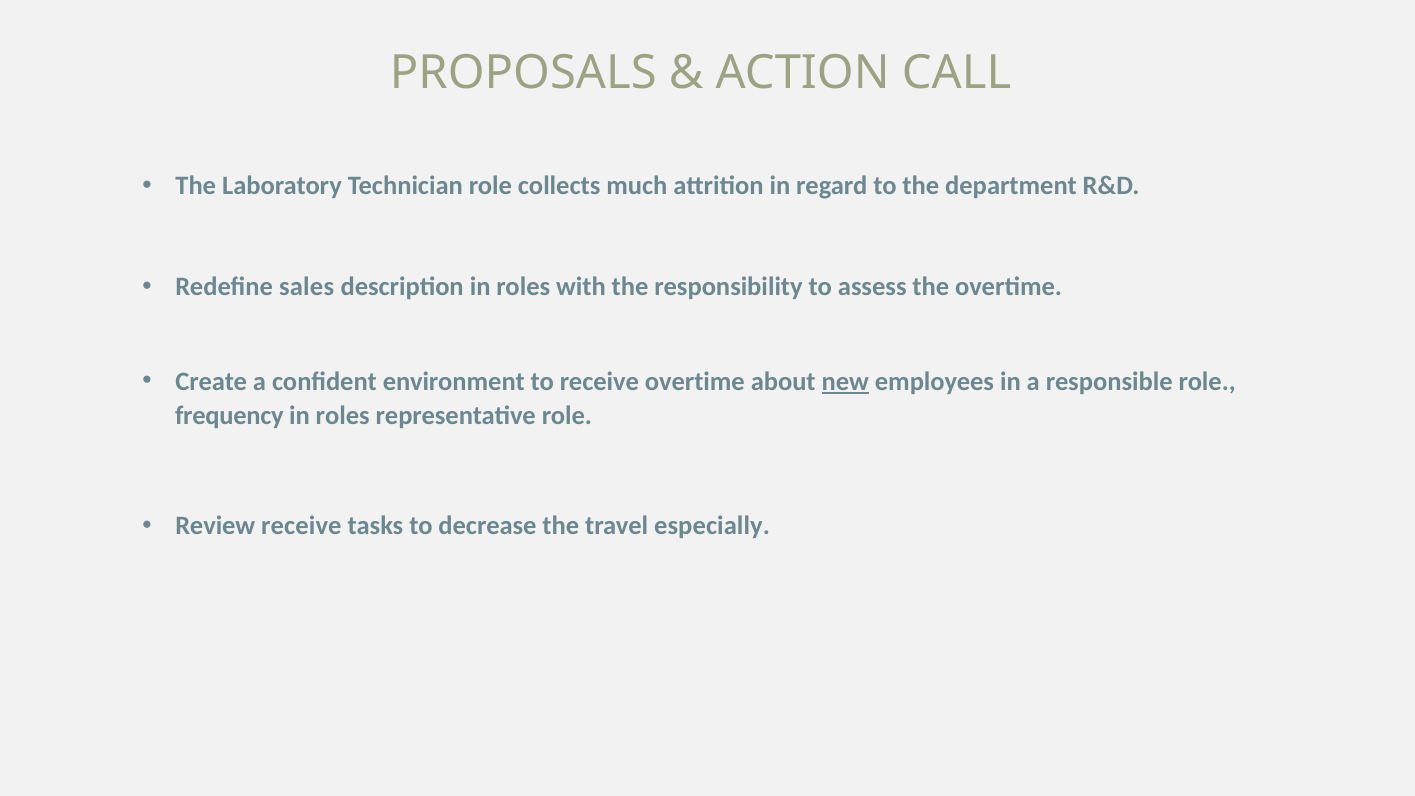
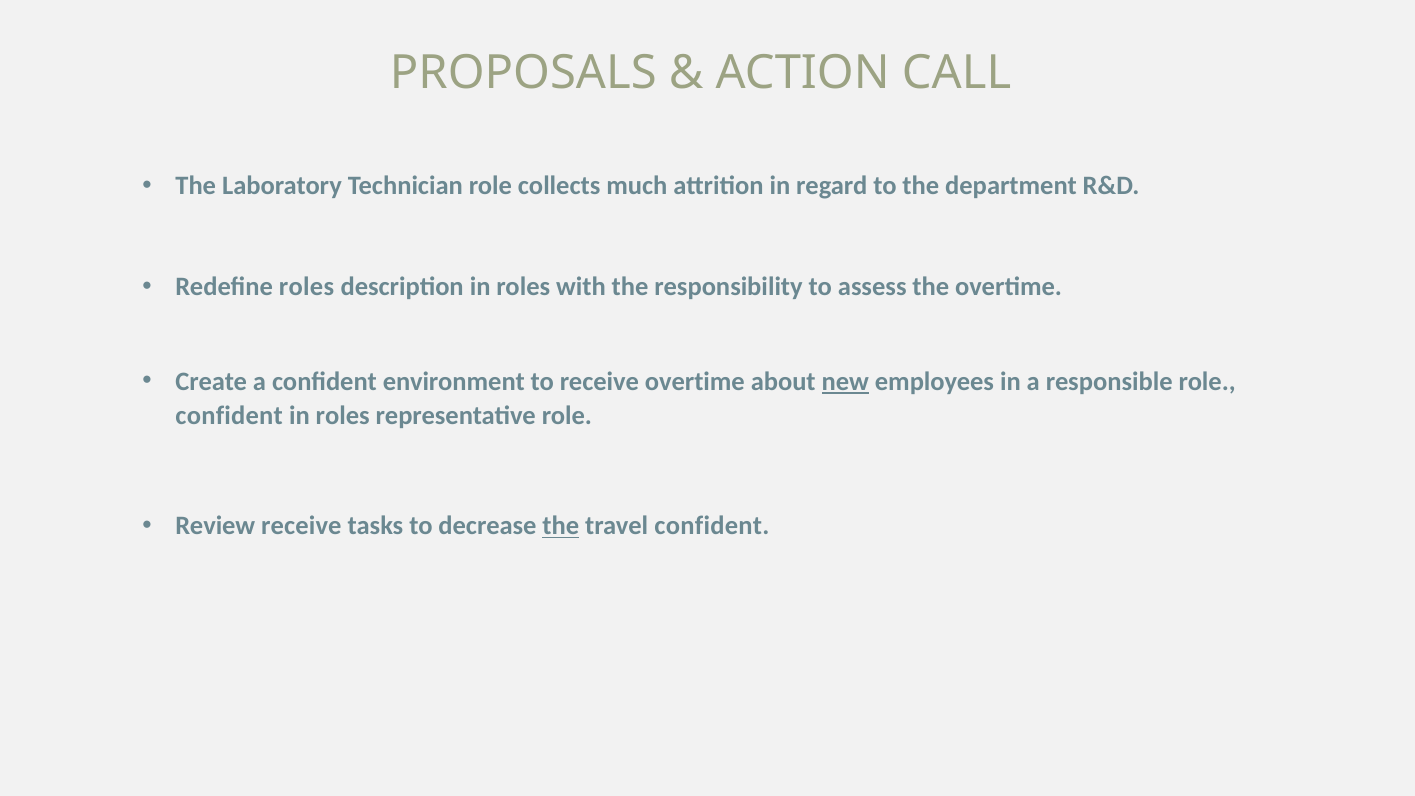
Redefine sales: sales -> roles (307, 287)
frequency: frequency -> confident (229, 416)
the underline: none -> present (561, 526)
travel especially: especially -> confident (712, 526)
